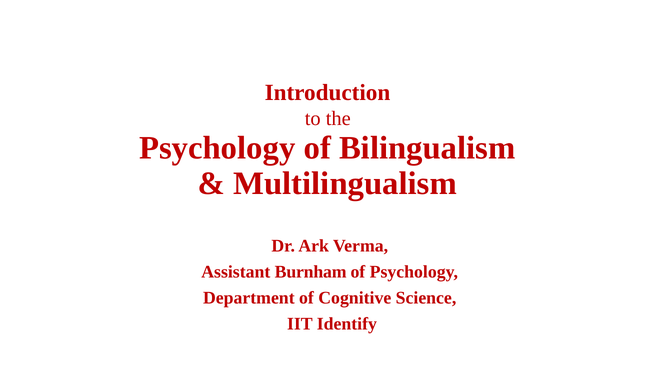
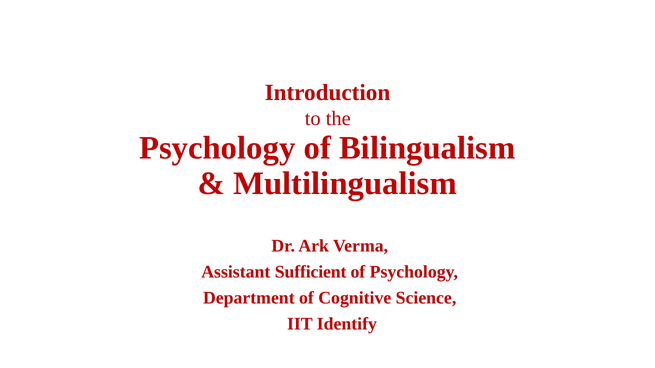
Burnham: Burnham -> Sufficient (311, 272)
